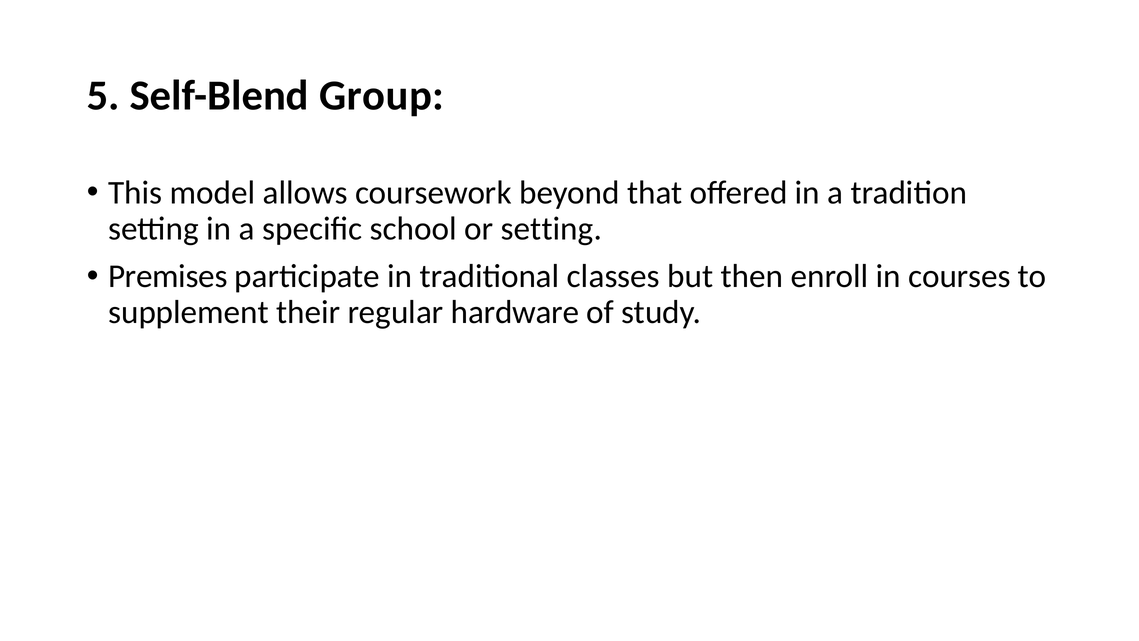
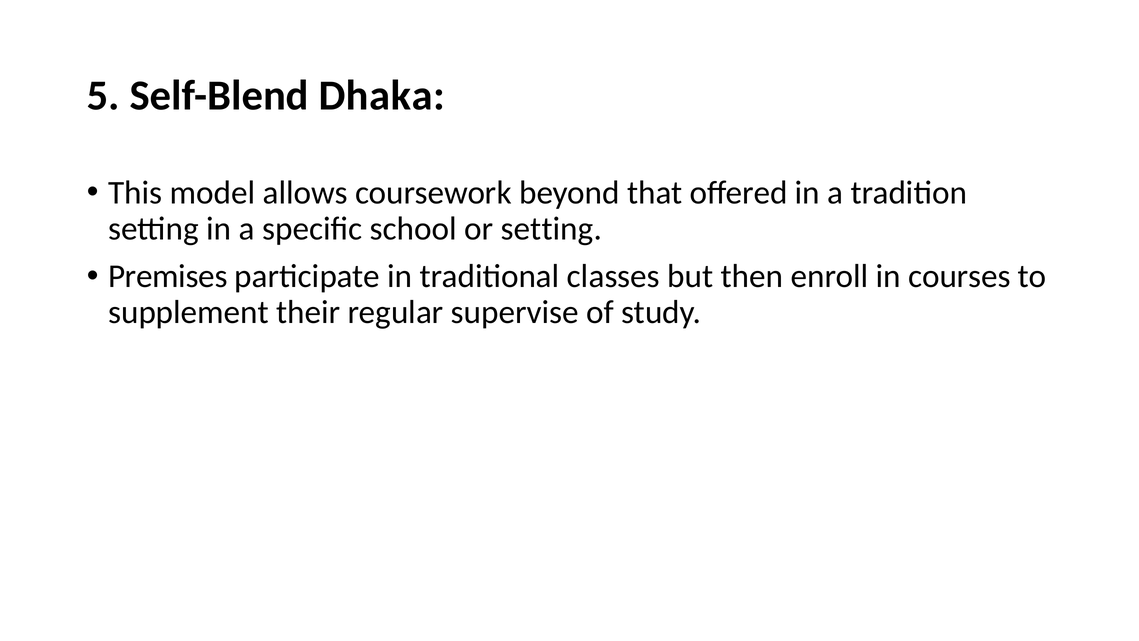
Group: Group -> Dhaka (382, 96)
hardware: hardware -> supervise (515, 312)
